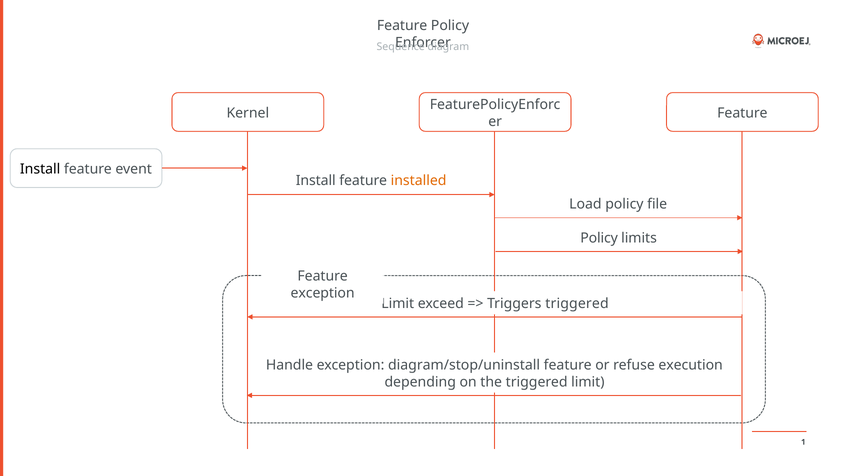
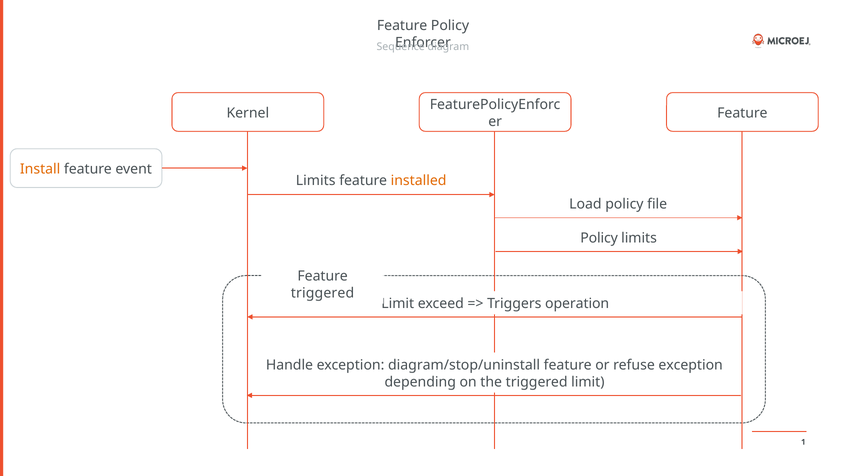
Install colour: black -> orange (40, 169)
Install: Install -> Limits (316, 181)
exception: exception -> triggered (323, 293)
Triggers triggered: triggered -> operation (577, 304)
refuse execution: execution -> exception (691, 365)
